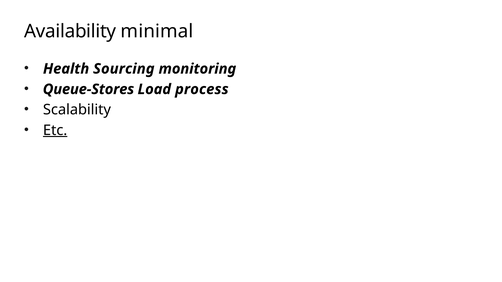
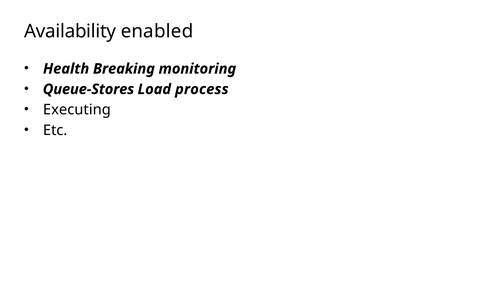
minimal: minimal -> enabled (157, 31)
Sourcing: Sourcing -> Breaking (124, 69)
Scalability: Scalability -> Executing (77, 110)
Etc underline: present -> none (55, 130)
